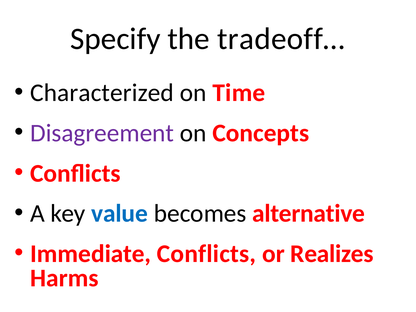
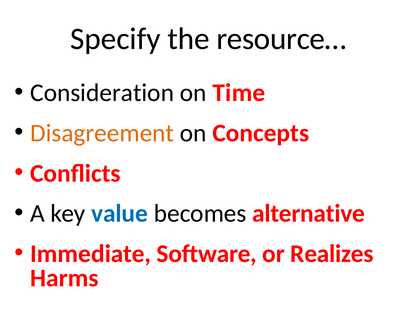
tradeoff…: tradeoff… -> resource… (281, 39)
Characterized: Characterized -> Consideration (102, 93)
Disagreement colour: purple -> orange (102, 133)
Immediate Conflicts: Conflicts -> Software (207, 254)
